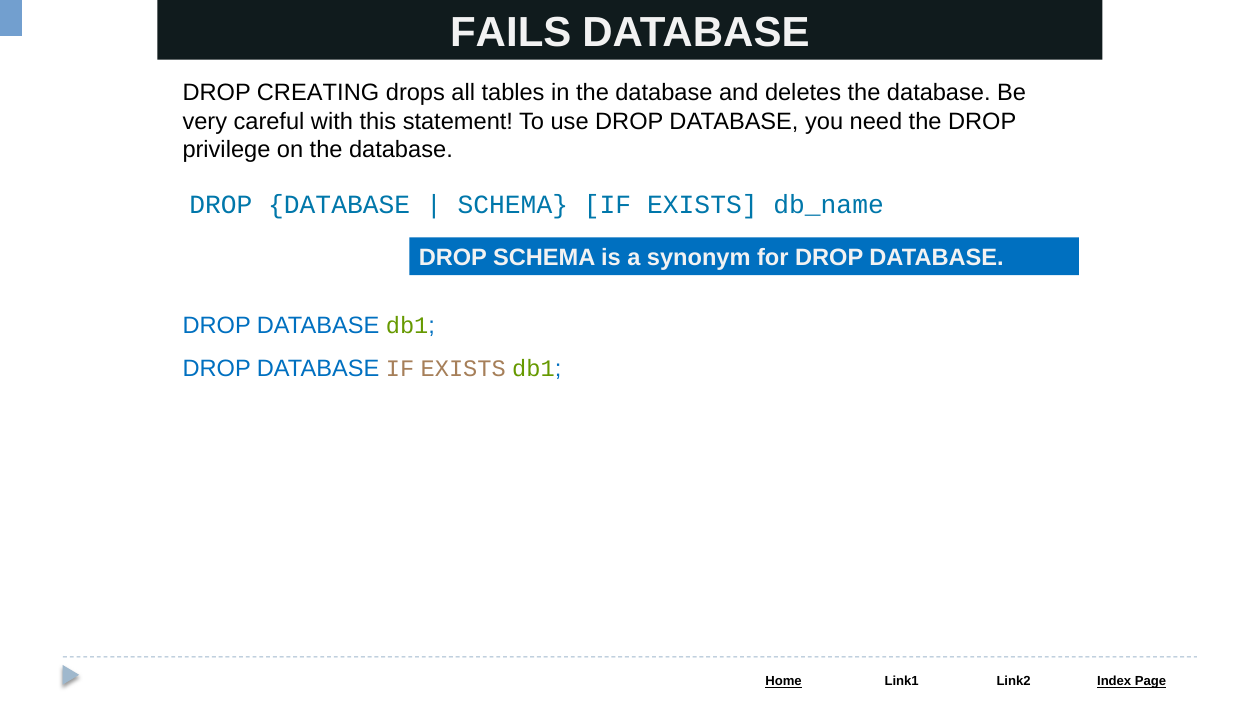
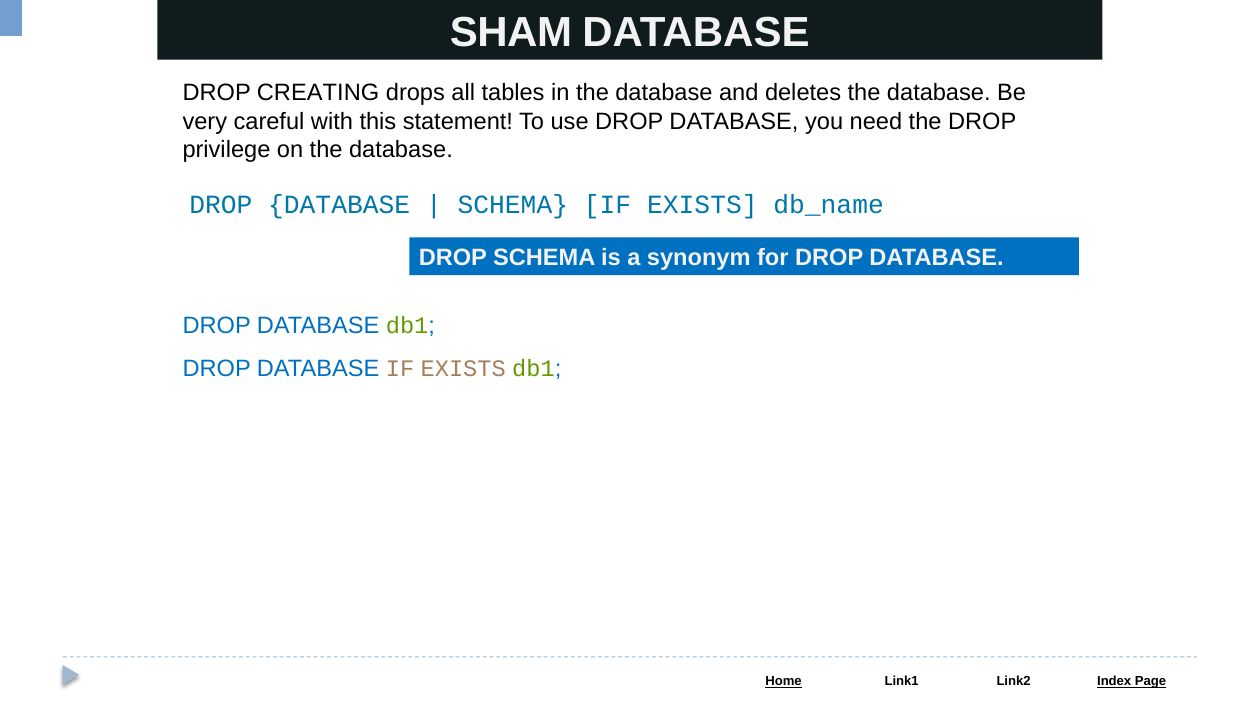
FAILS: FAILS -> SHAM (511, 33)
